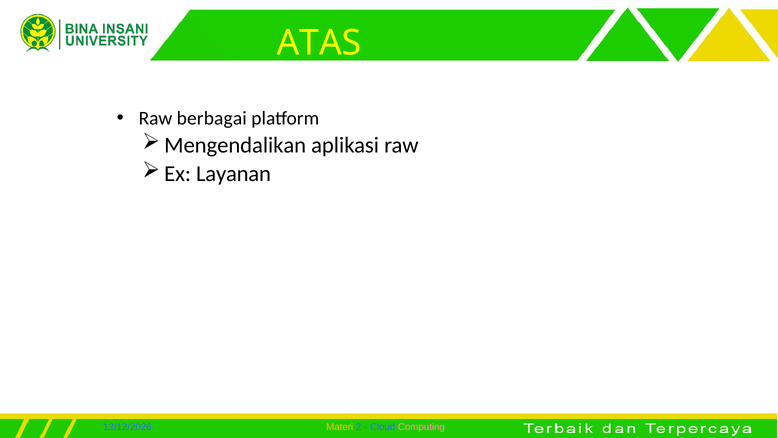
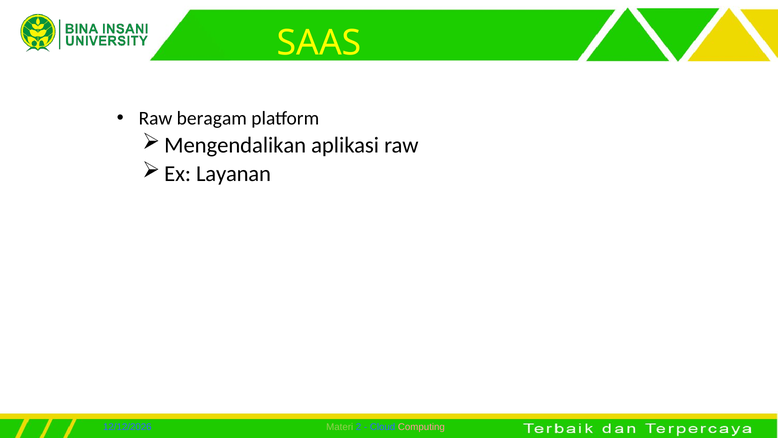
ATAS: ATAS -> SAAS (319, 43)
berbagai: berbagai -> beragam (212, 118)
Materi colour: yellow -> light green (340, 427)
